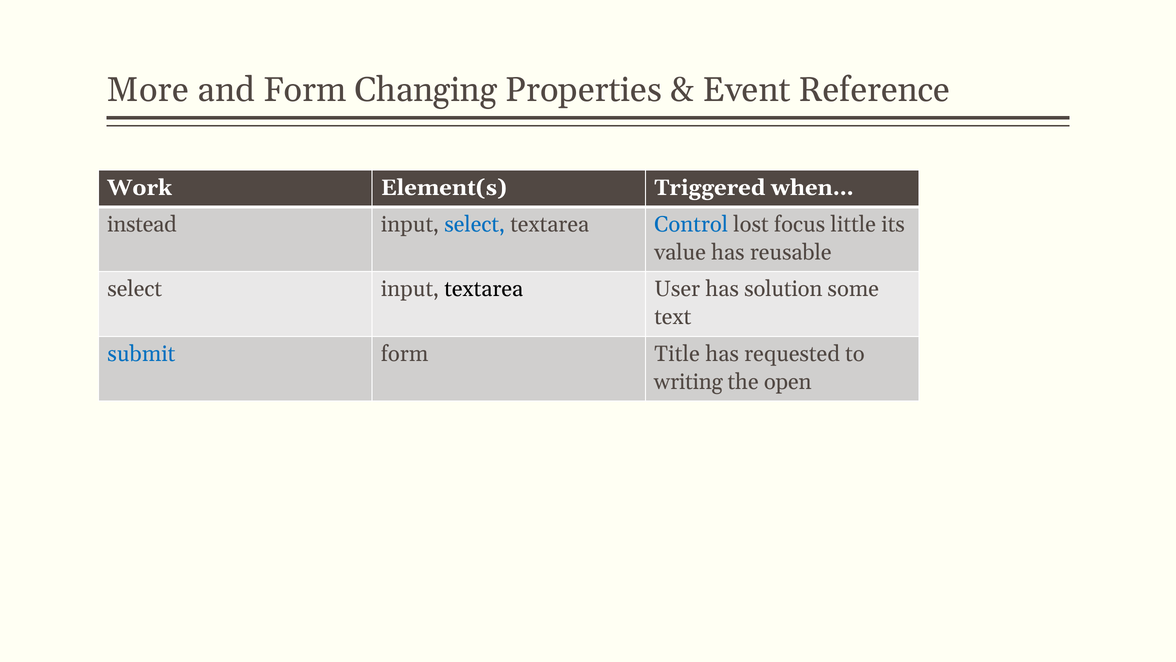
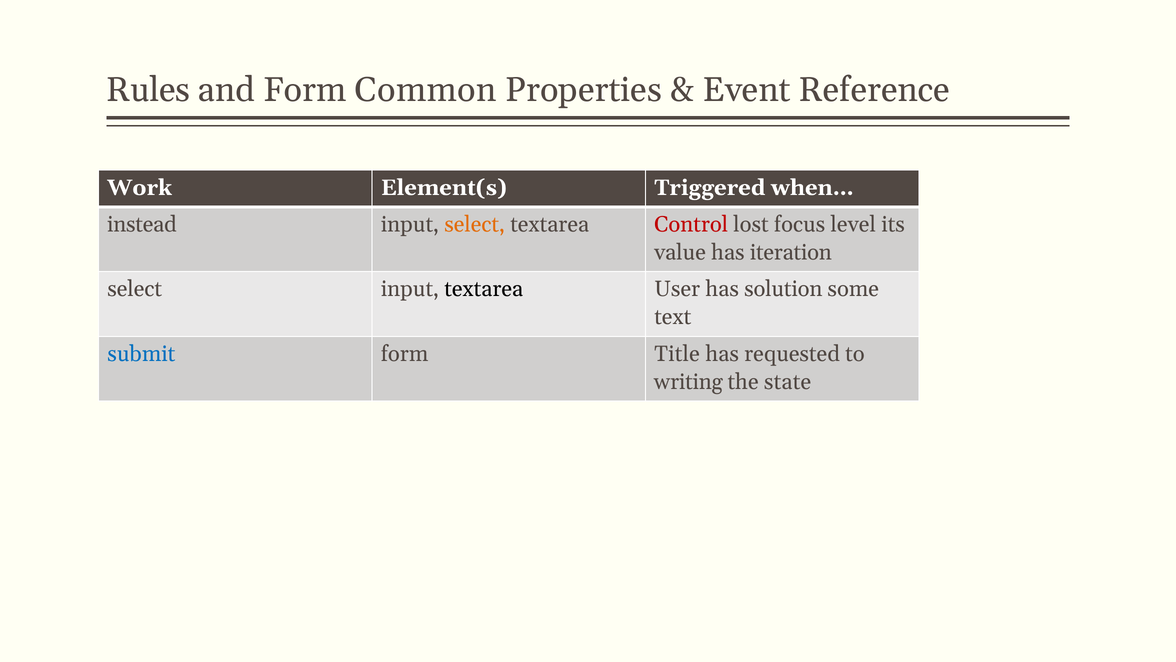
More: More -> Rules (148, 90)
Changing: Changing -> Common (426, 90)
select colour: blue -> orange (475, 224)
Control colour: blue -> red (691, 224)
little: little -> level (853, 224)
reusable: reusable -> iteration (791, 252)
open: open -> state (788, 382)
